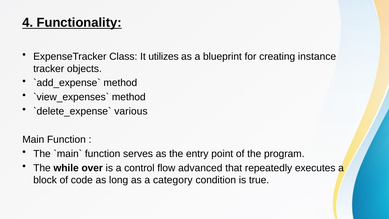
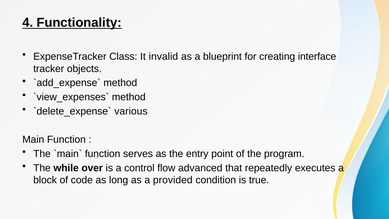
utilizes: utilizes -> invalid (163, 56)
instance: instance -> interface (317, 56)
category: category -> provided (173, 180)
